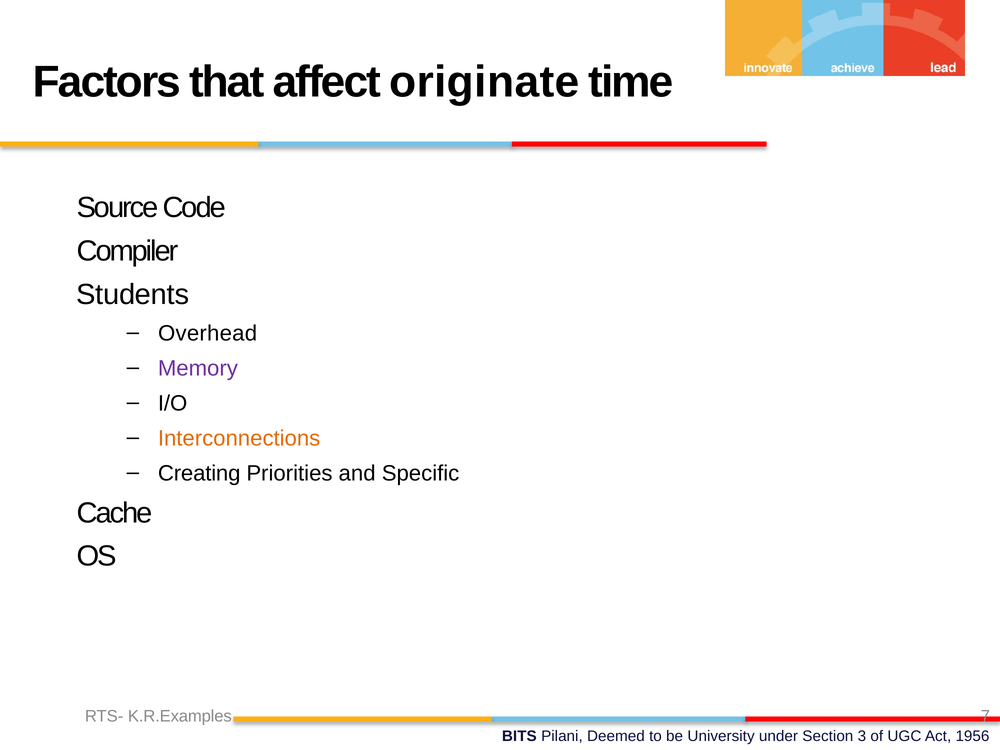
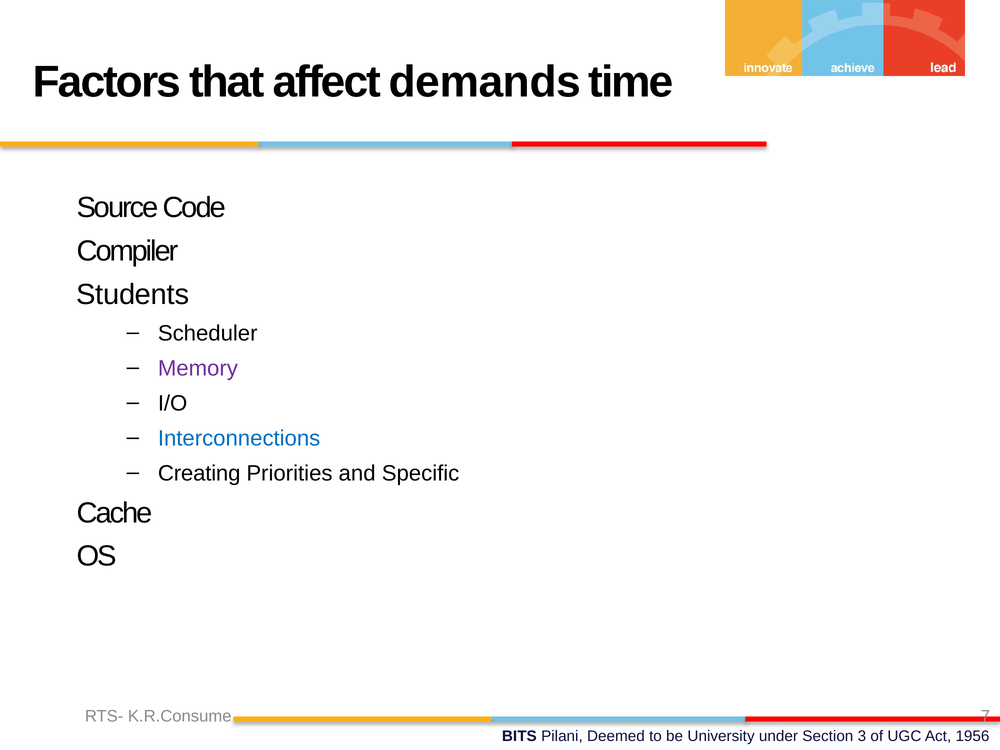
originate: originate -> demands (485, 82)
Overhead: Overhead -> Scheduler (208, 333)
Interconnections colour: orange -> blue (239, 438)
K.R.Examples: K.R.Examples -> K.R.Consume (180, 716)
